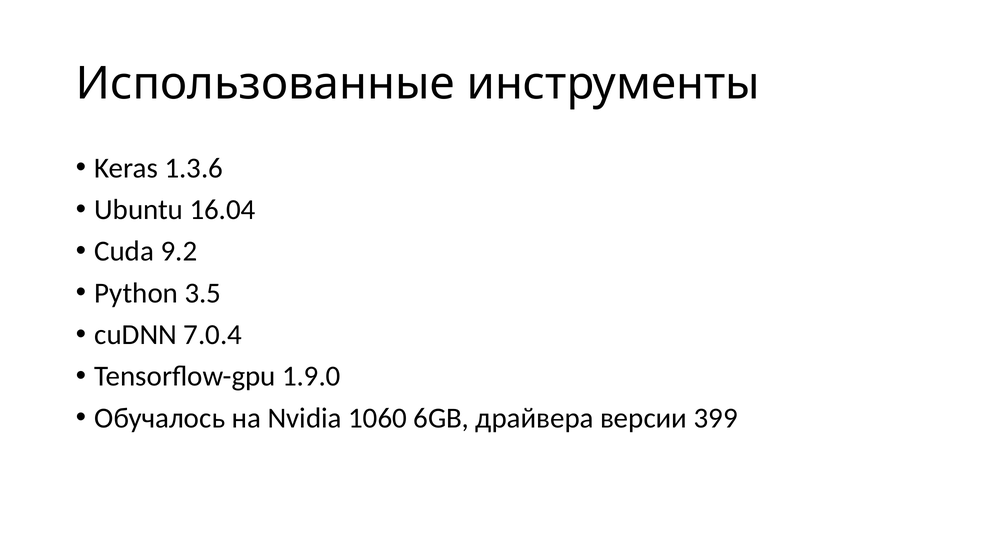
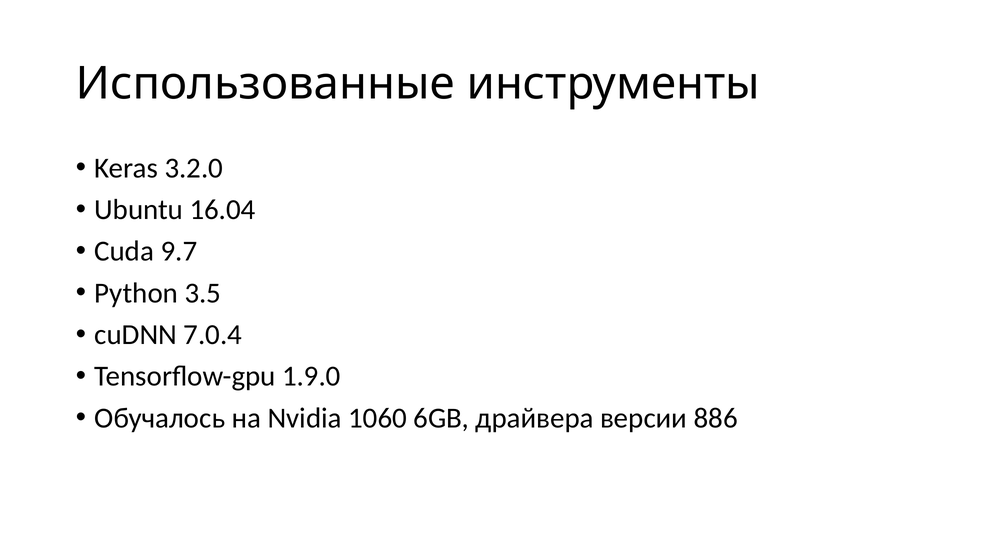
1.3.6: 1.3.6 -> 3.2.0 (194, 168)
9.2: 9.2 -> 9.7 (179, 251)
399: 399 -> 886 (716, 418)
